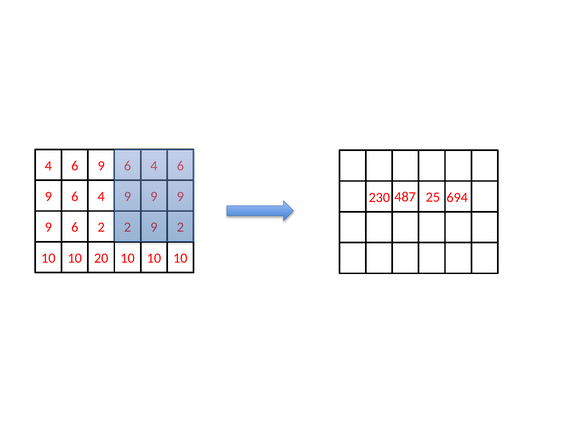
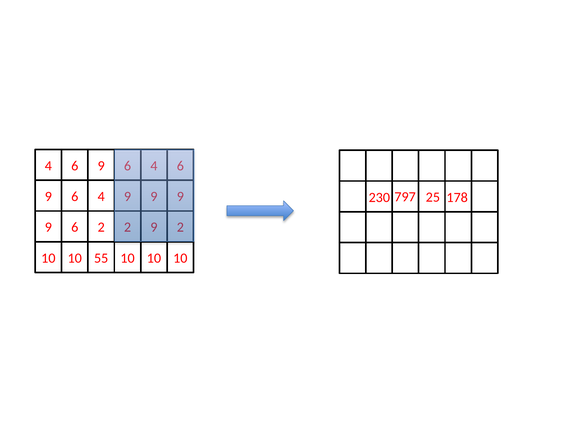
487: 487 -> 797 (405, 197)
694: 694 -> 178 (457, 198)
20: 20 -> 55 (101, 258)
